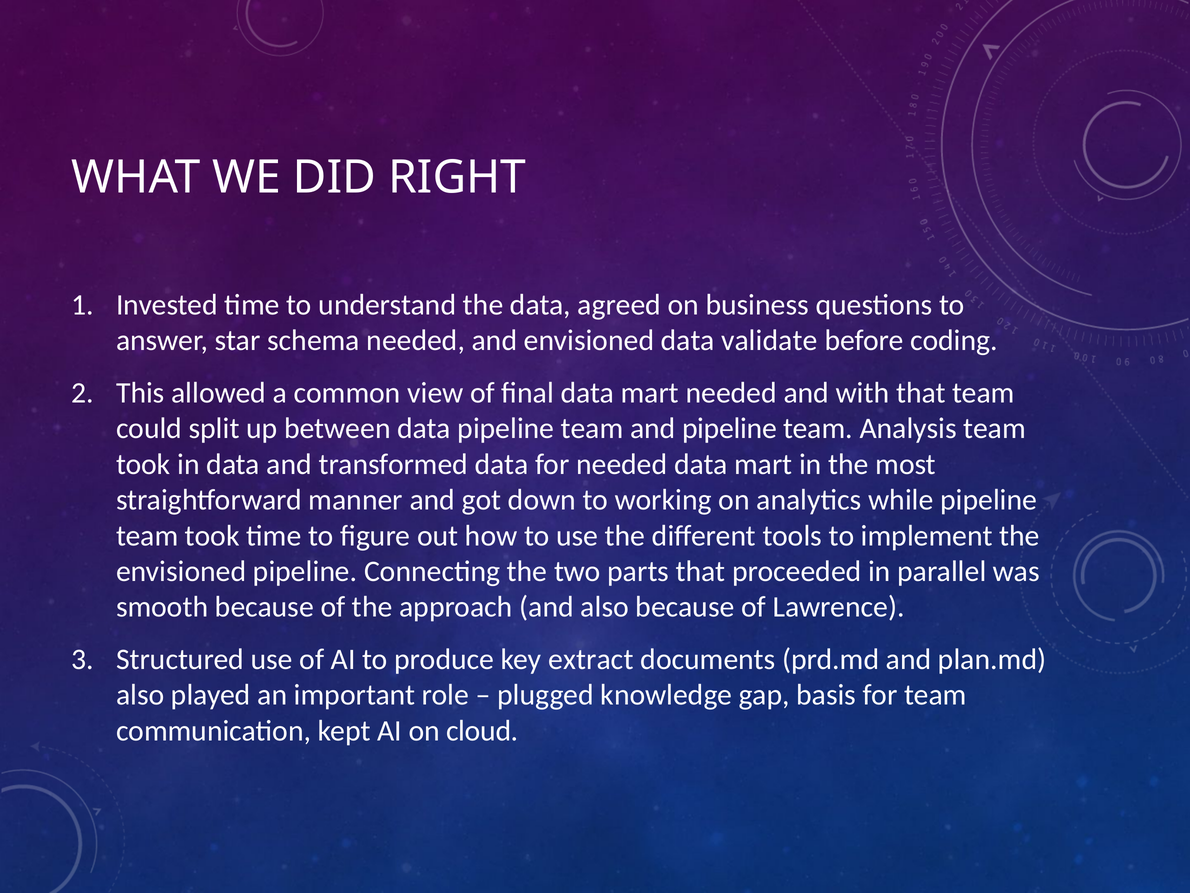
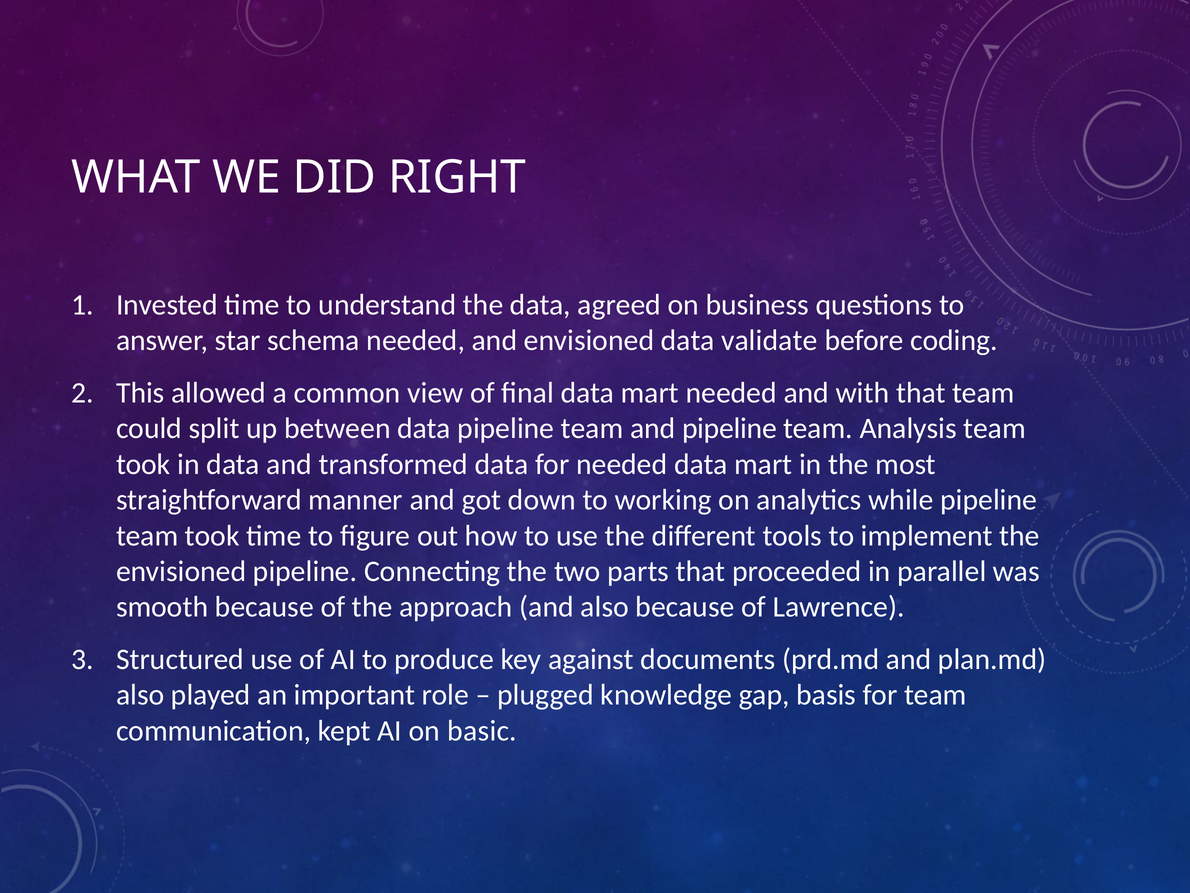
extract: extract -> against (591, 659)
cloud: cloud -> basic (482, 730)
